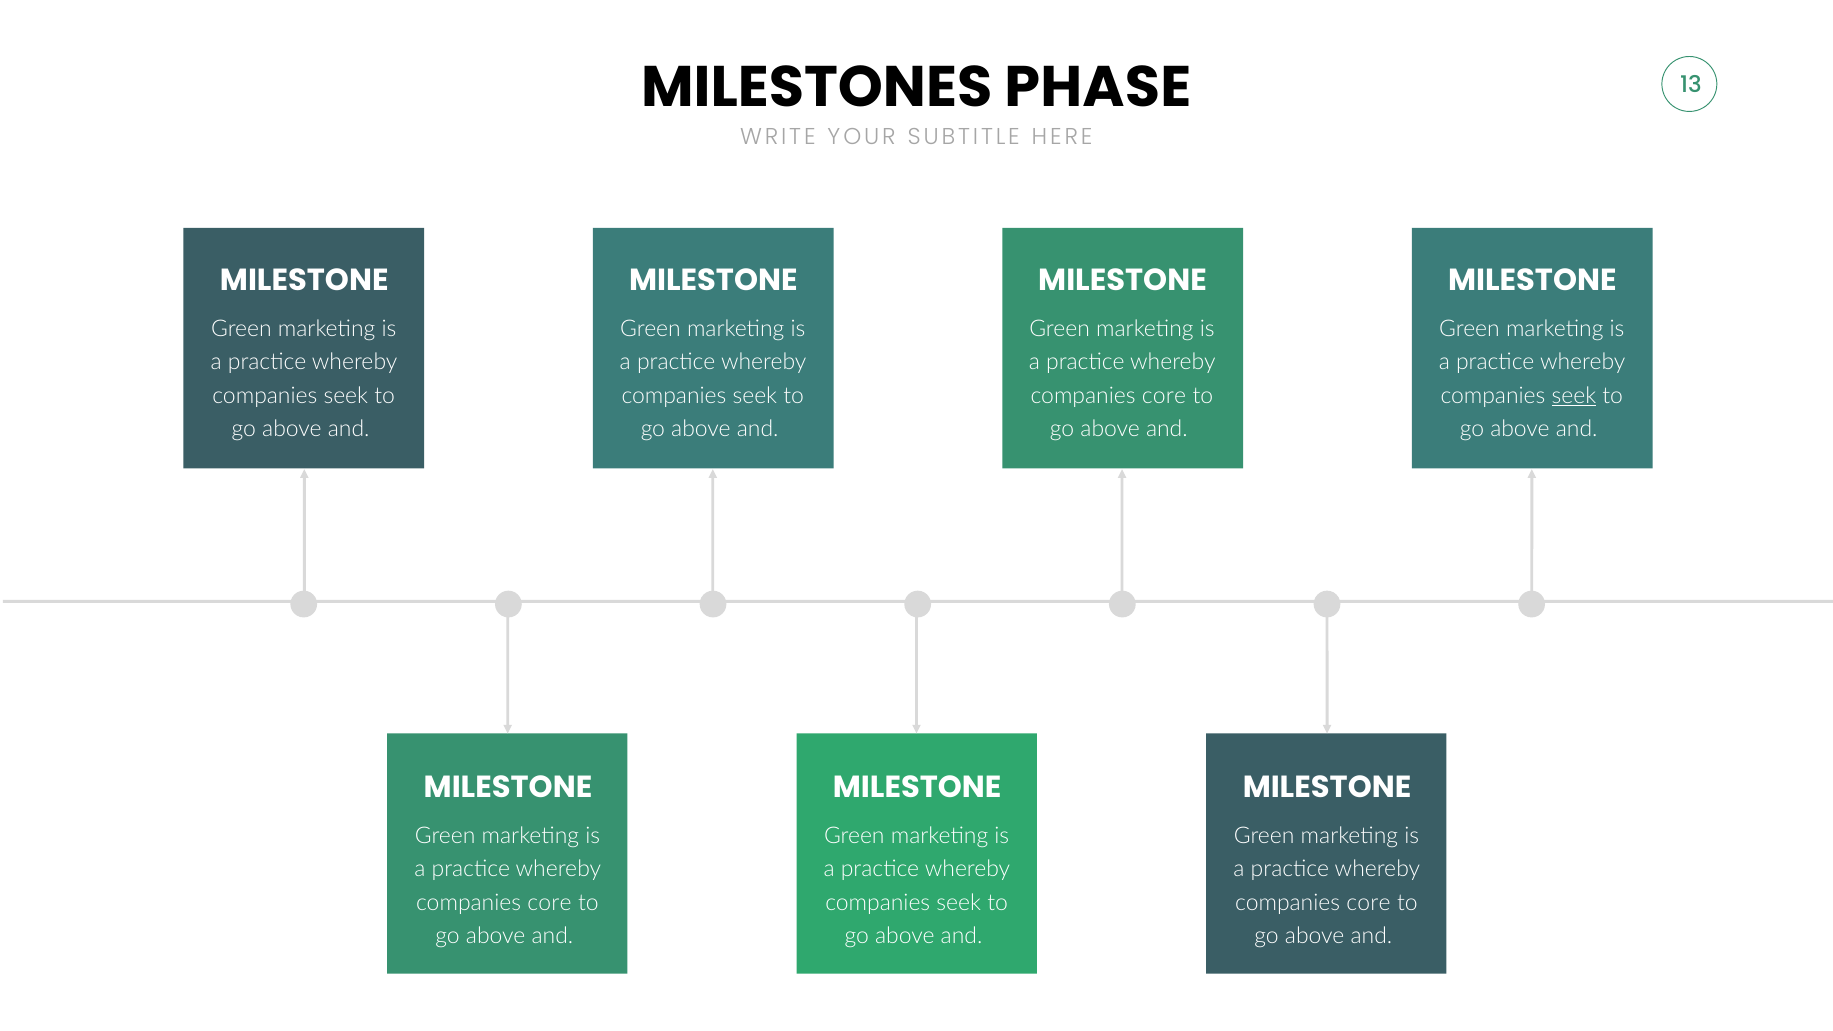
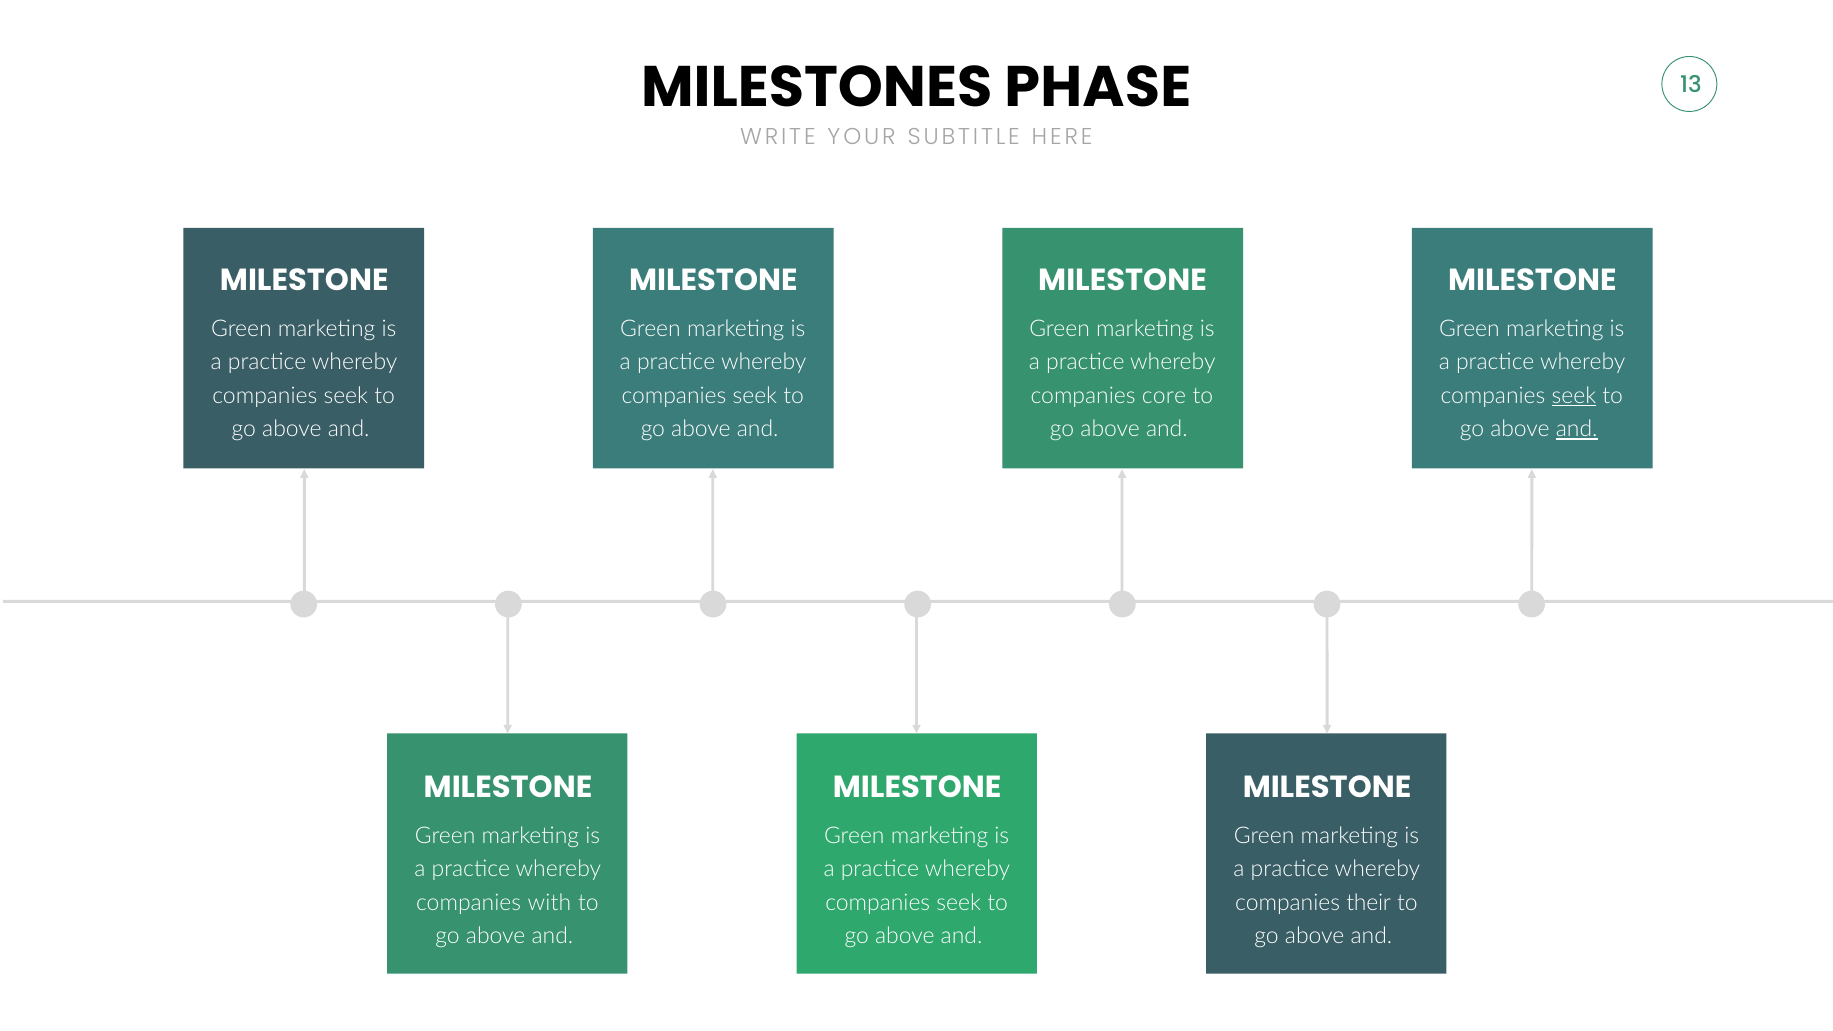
and underline: none -> present (1577, 429)
core: core -> with (549, 903)
core: core -> their (1369, 903)
